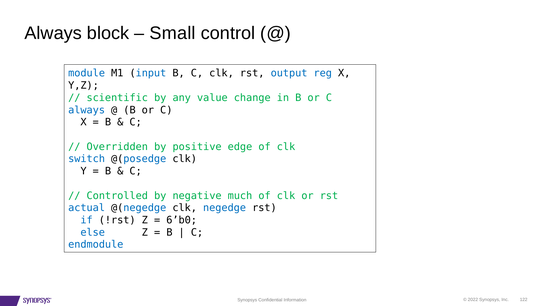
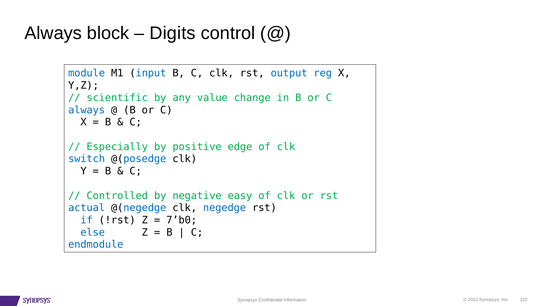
Small: Small -> Digits (173, 33)
Overridden: Overridden -> Especially (117, 147)
much: much -> easy (240, 196)
6’b0: 6’b0 -> 7’b0 (182, 220)
